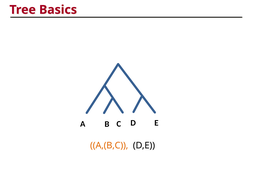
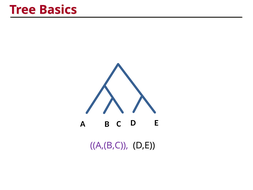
A,(B,C colour: orange -> purple (109, 145)
